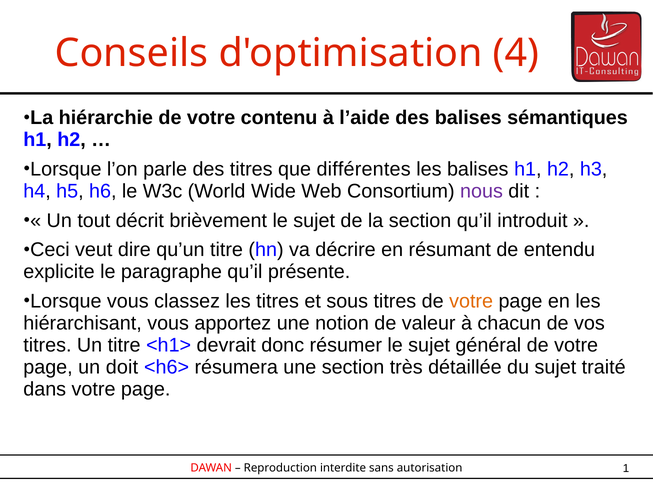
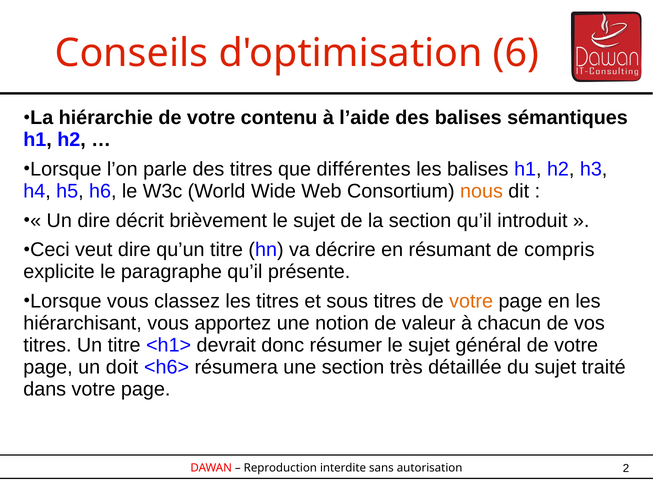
4: 4 -> 6 (516, 53)
nous colour: purple -> orange (481, 191)
Un tout: tout -> dire (94, 220)
entendu: entendu -> compris (559, 250)
1: 1 -> 2 (626, 468)
